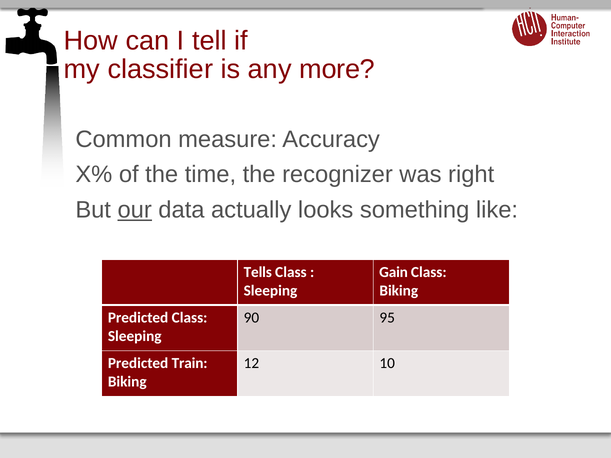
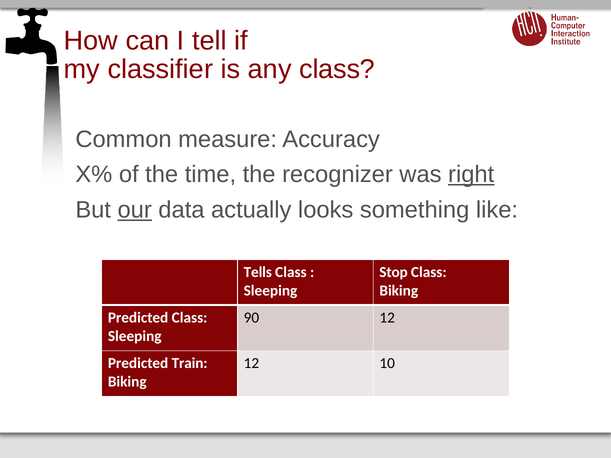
any more: more -> class (337, 69)
right underline: none -> present (471, 175)
Gain: Gain -> Stop (394, 272)
90 95: 95 -> 12 (387, 318)
